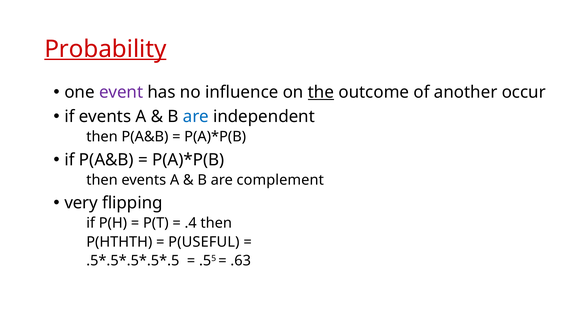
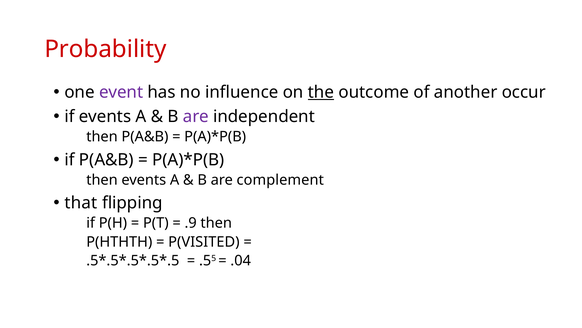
Probability underline: present -> none (105, 49)
are colour: blue -> purple (196, 116)
very: very -> that (81, 203)
.4: .4 -> .9 (191, 223)
P(USEFUL: P(USEFUL -> P(VISITED (204, 241)
.63: .63 -> .04 (241, 260)
